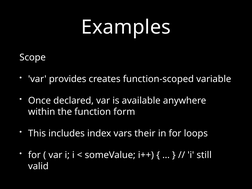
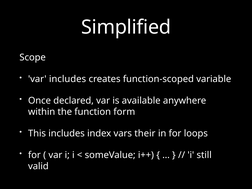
Examples: Examples -> Simplified (126, 27)
var provides: provides -> includes (68, 79)
